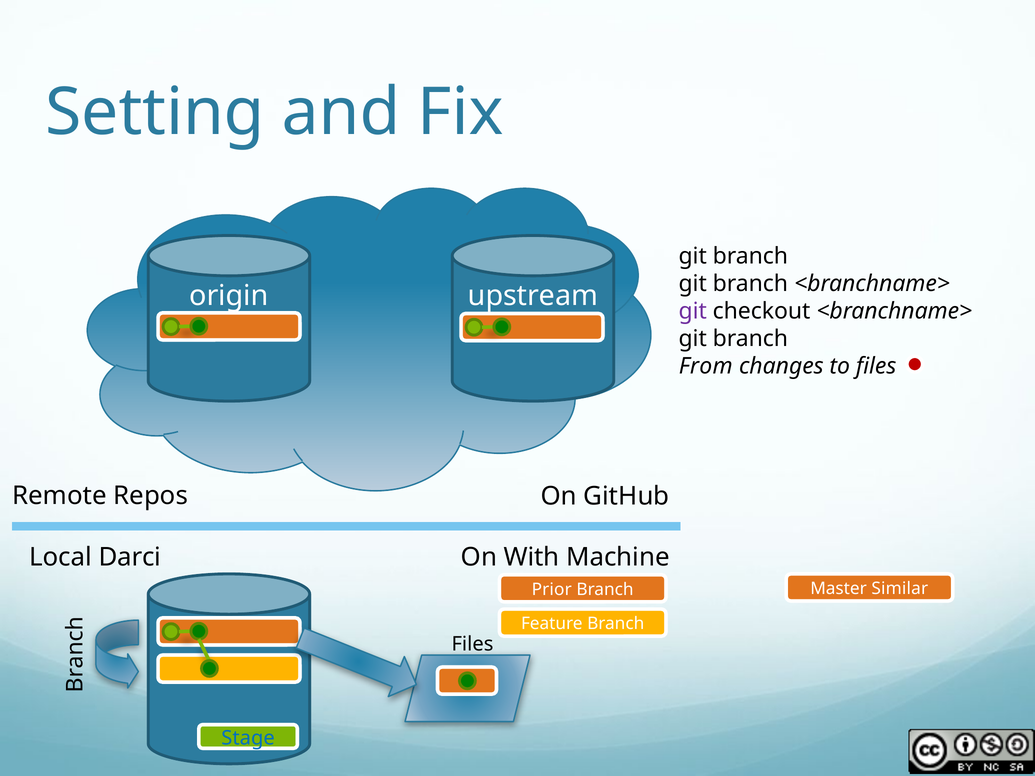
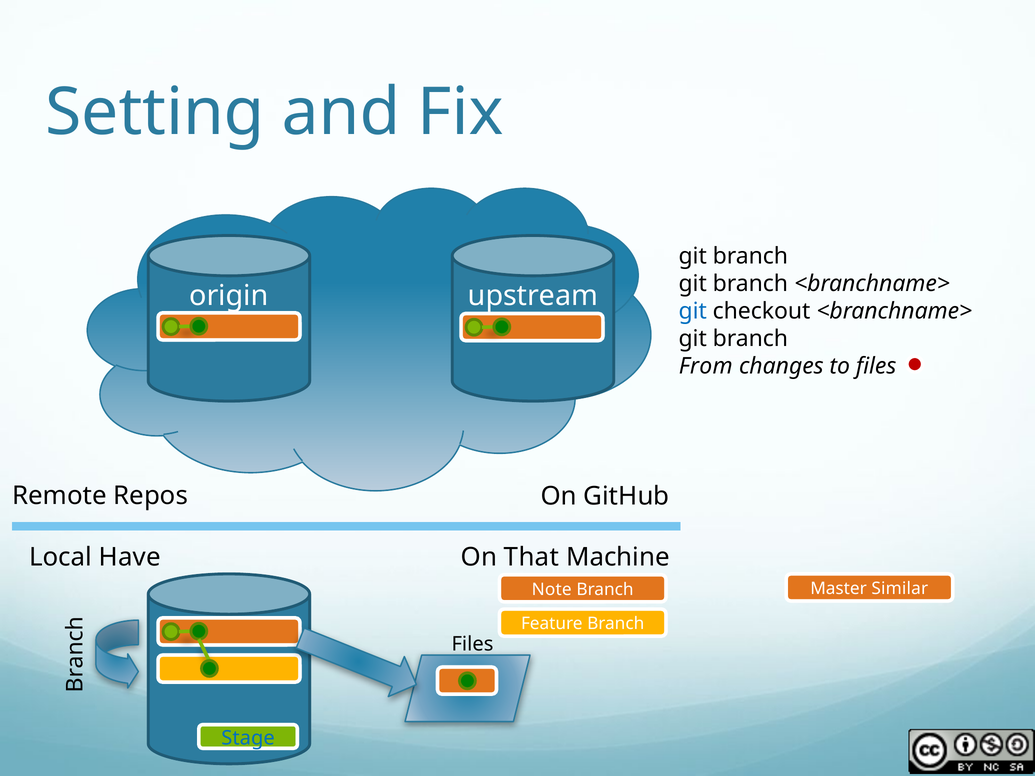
git colour: purple -> blue (693, 311)
Darci: Darci -> Have (130, 557)
With: With -> That (531, 557)
Prior: Prior -> Note (552, 590)
